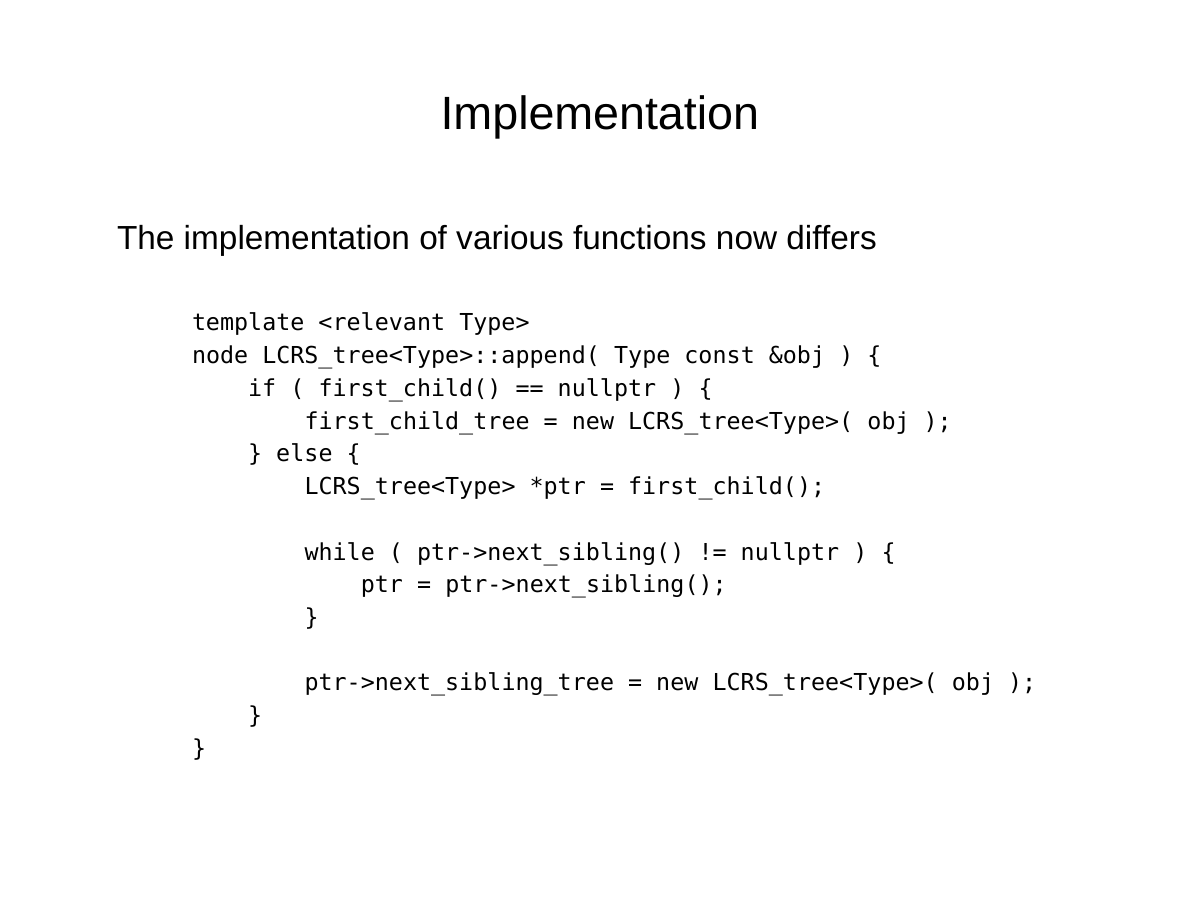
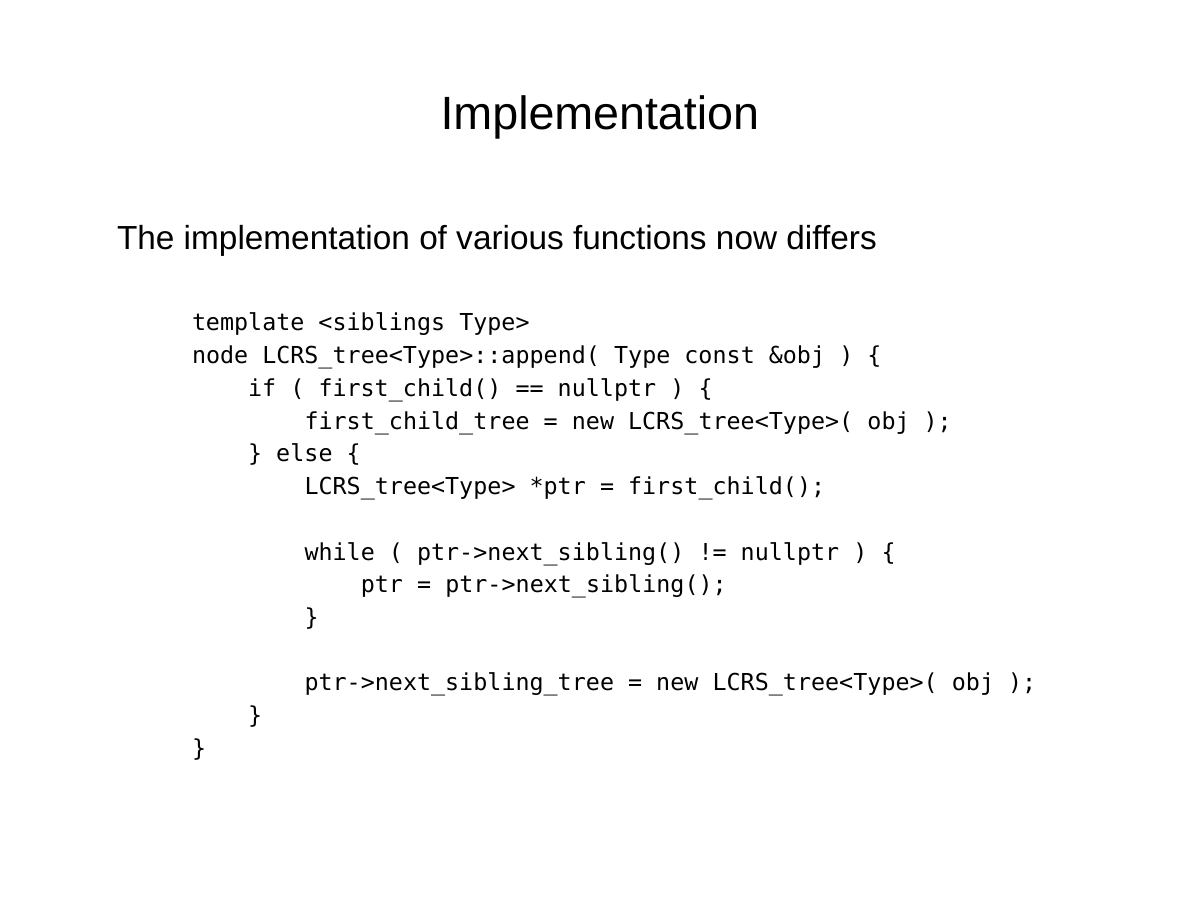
<relevant: <relevant -> <siblings (382, 323)
